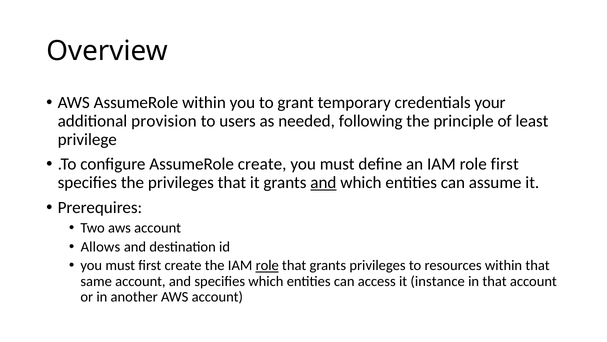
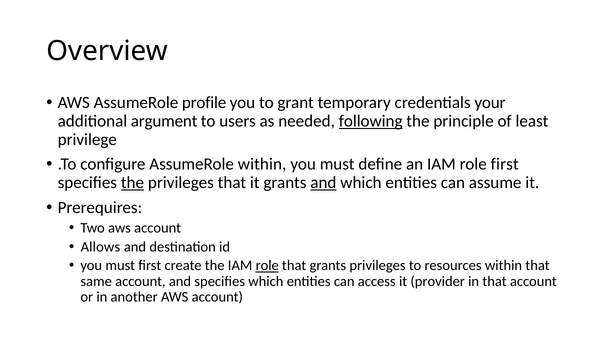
AssumeRole within: within -> profile (204, 102)
provision: provision -> argument (164, 121)
following underline: none -> present (371, 121)
AssumeRole create: create -> within (262, 164)
the underline: none -> present (133, 182)
instance: instance -> provider (438, 281)
